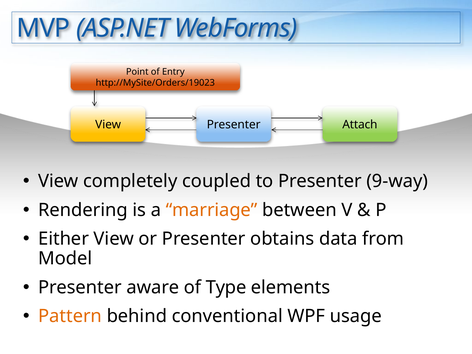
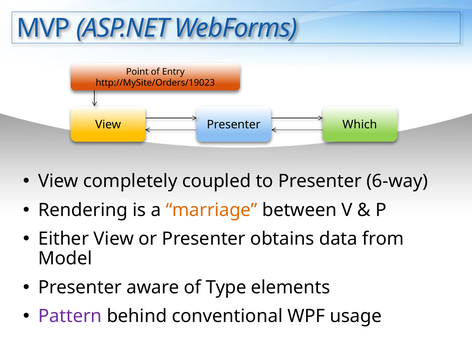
Attach: Attach -> Which (360, 125)
9-way: 9-way -> 6-way (397, 181)
Pattern colour: orange -> purple (70, 316)
